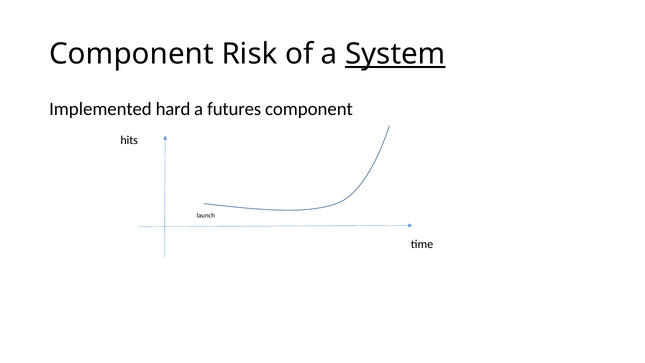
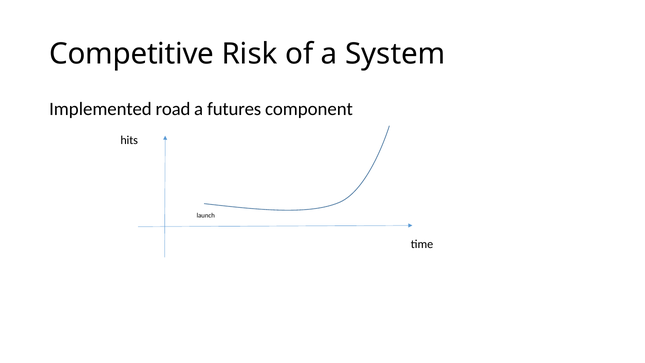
Component: Component -> Competitive (132, 54)
System underline: present -> none (395, 54)
hard: hard -> road (173, 109)
